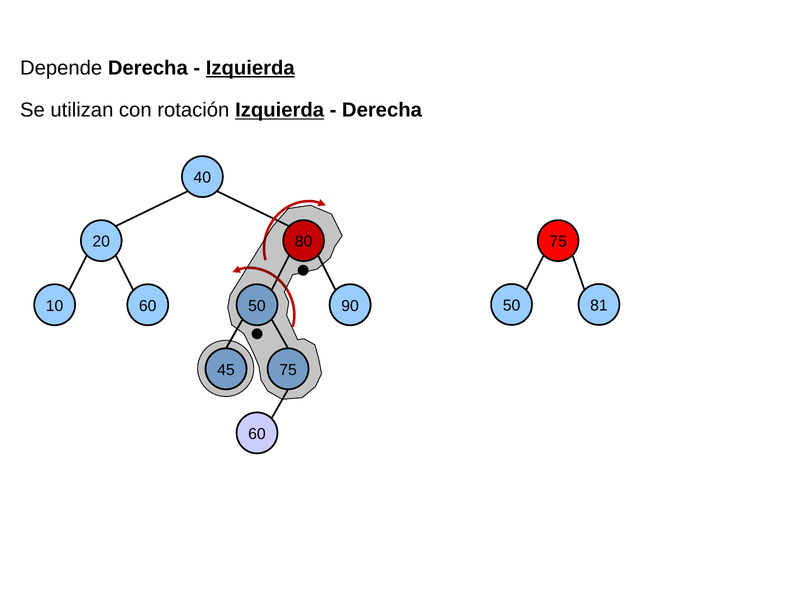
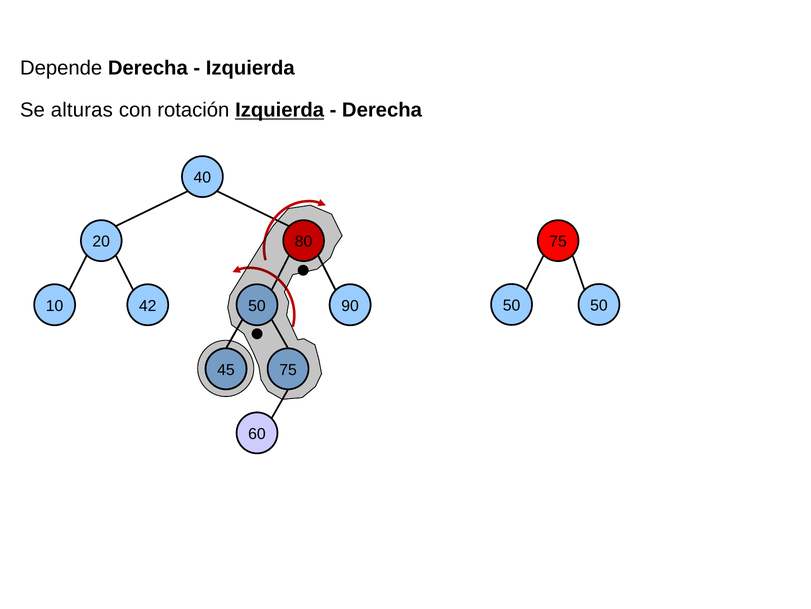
Izquierda underline: present -> none (250, 68)
utilizan: utilizan -> alturas (82, 110)
50 81: 81 -> 50 (599, 305)
10 60: 60 -> 42 (148, 305)
